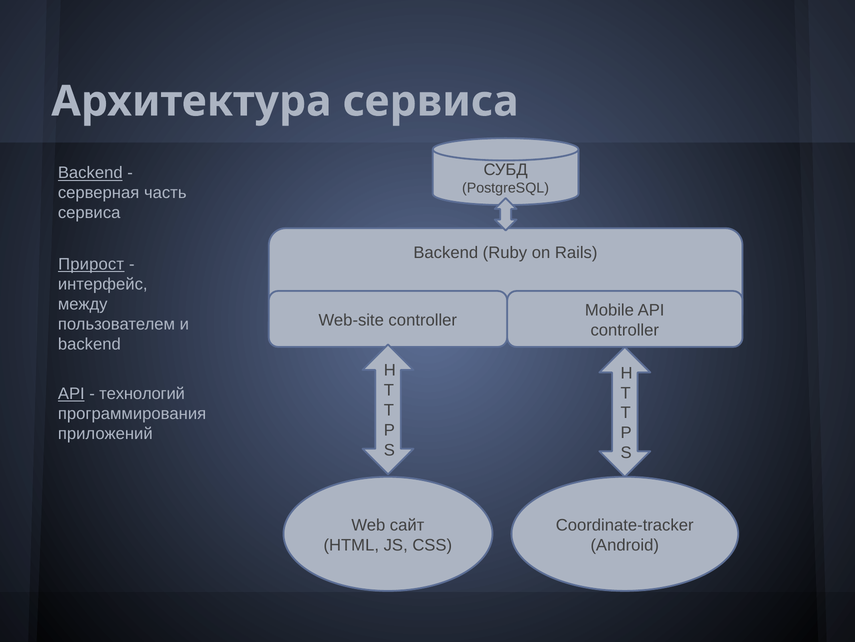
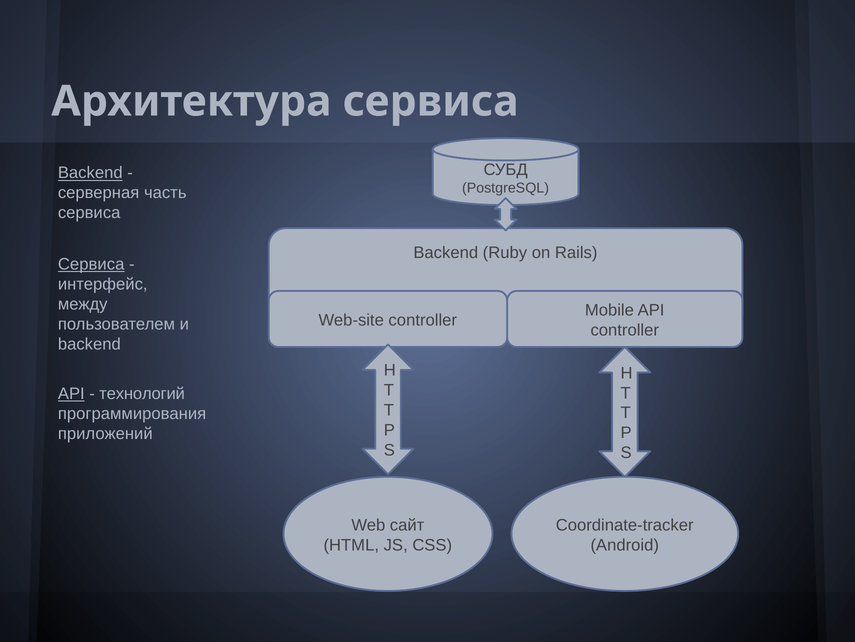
Прирост: Прирост -> Сервиса (91, 264)
